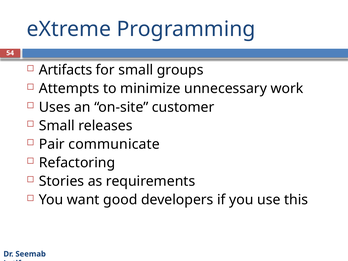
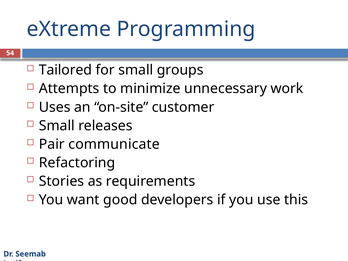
Artifacts: Artifacts -> Tailored (65, 70)
